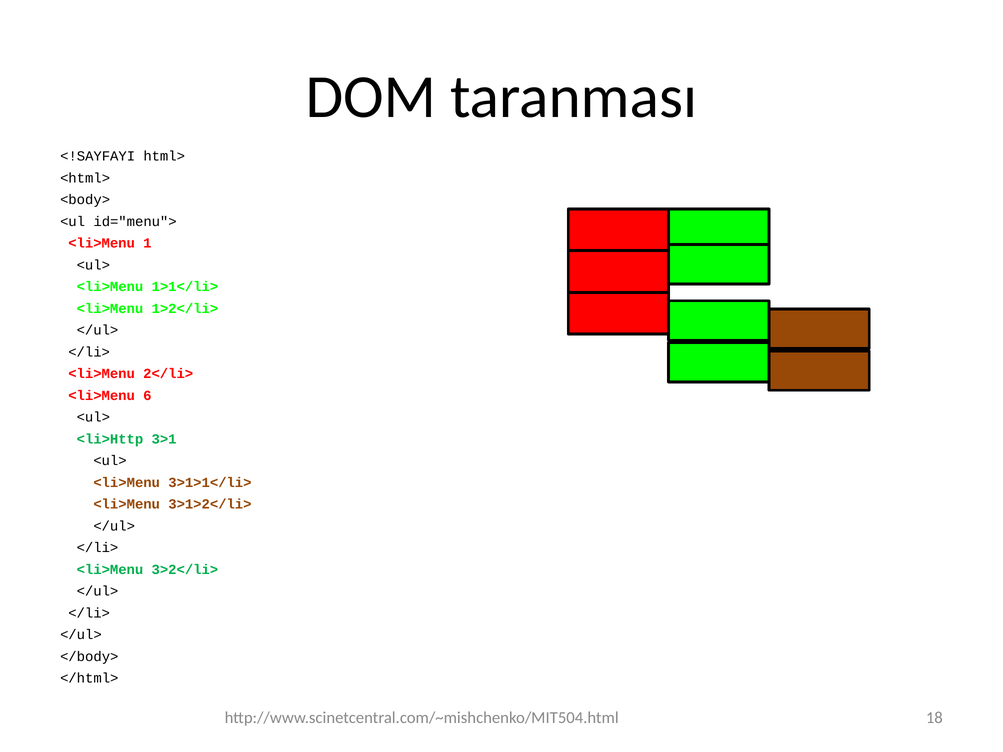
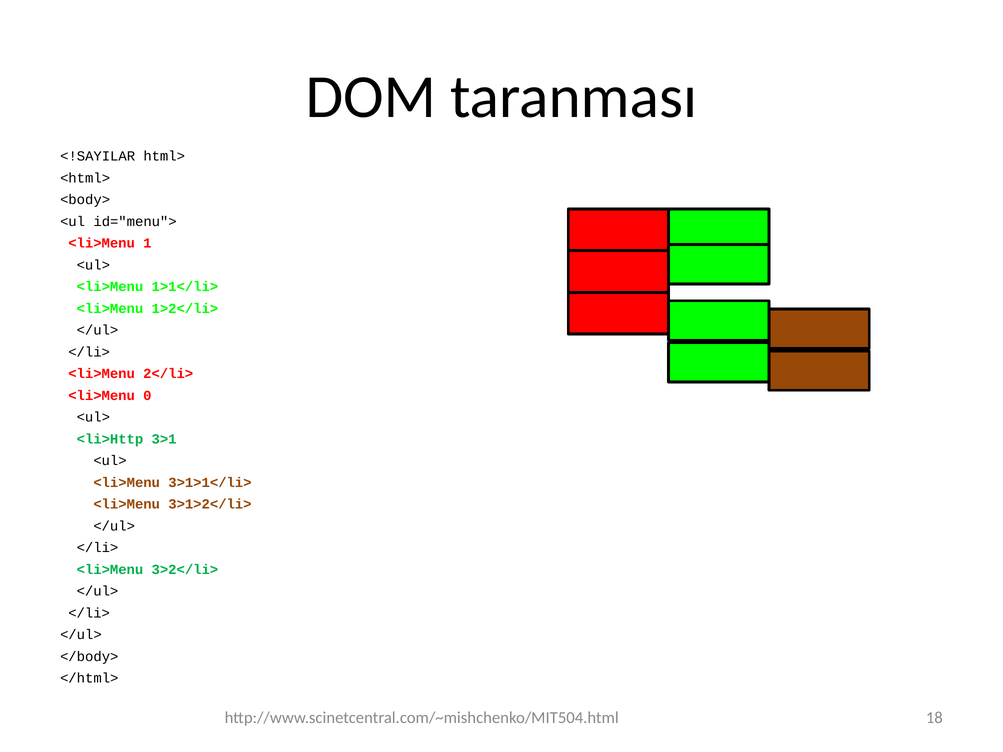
<!SAYFAYI: <!SAYFAYI -> <!SAYILAR (98, 156)
6: 6 -> 0 (147, 396)
